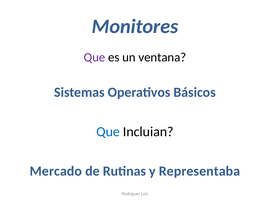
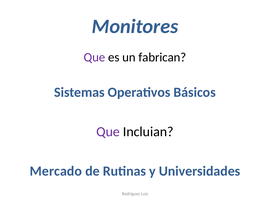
ventana: ventana -> fabrican (162, 57)
Que colour: blue -> purple (108, 131)
Representaba: Representaba -> Universidades (200, 171)
